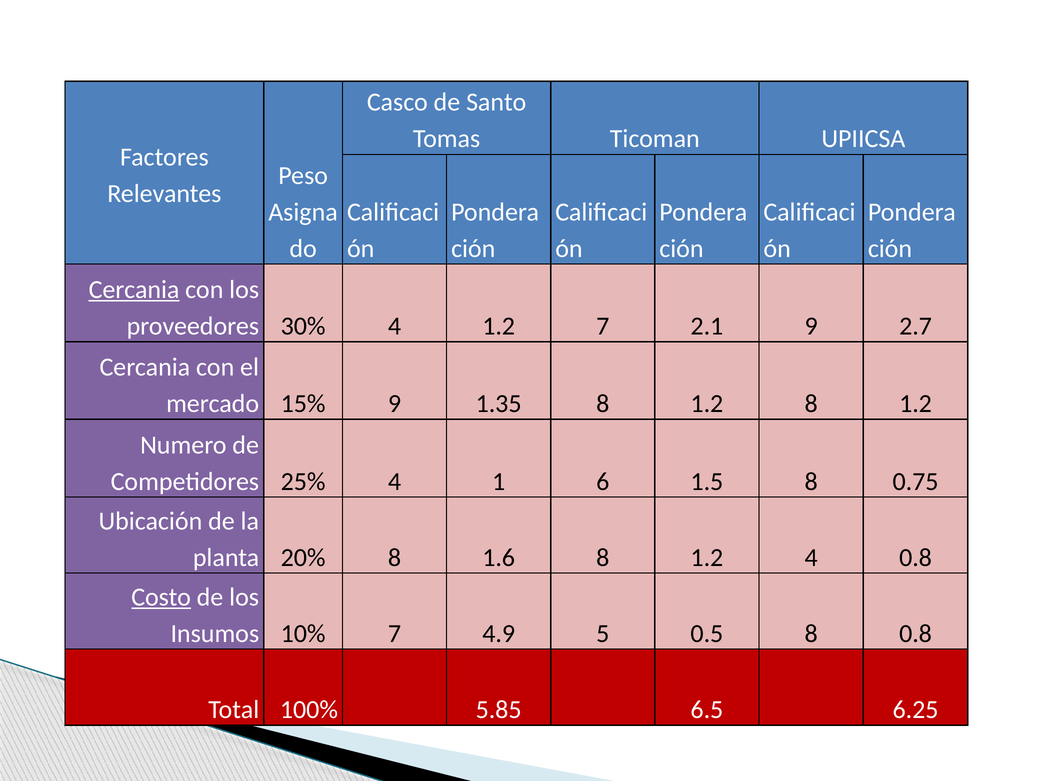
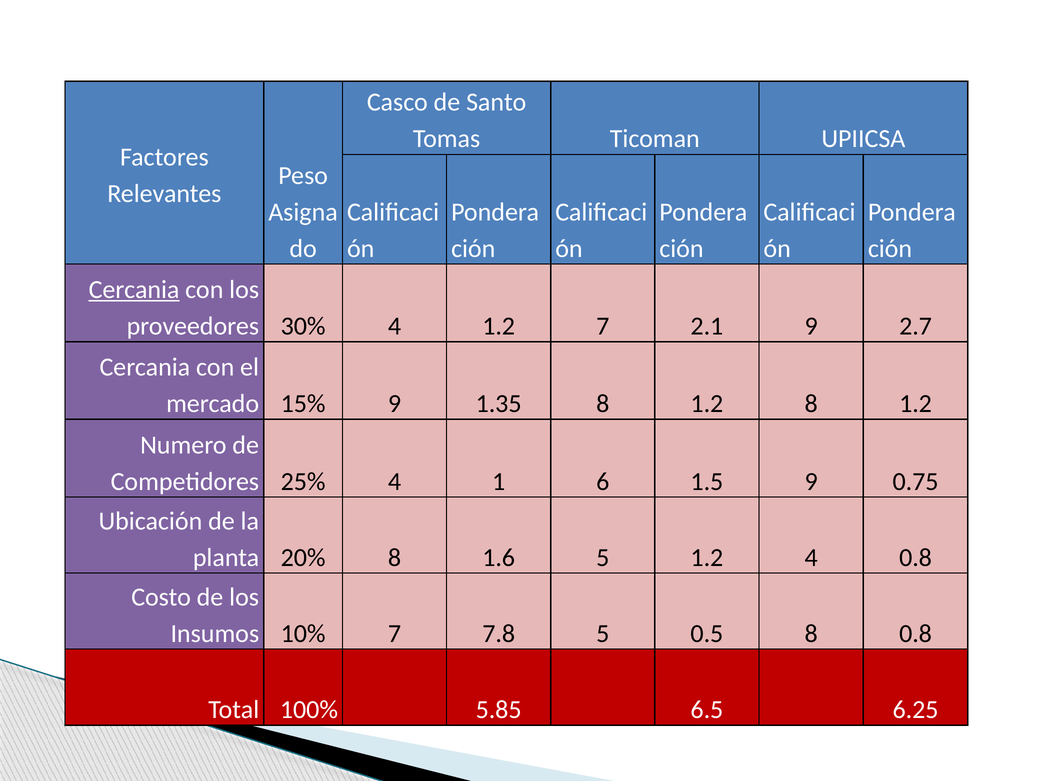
1.5 8: 8 -> 9 (811, 481)
1.6 8: 8 -> 5 (603, 557)
Costo underline: present -> none (161, 597)
4.9: 4.9 -> 7.8 (499, 633)
